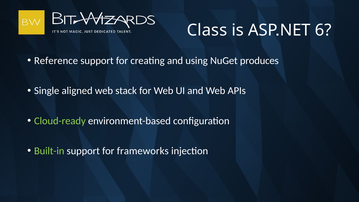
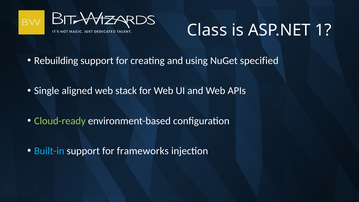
6: 6 -> 1 (323, 30)
Reference: Reference -> Rebuilding (56, 61)
produces: produces -> specified (259, 61)
Built-in colour: light green -> light blue (49, 151)
